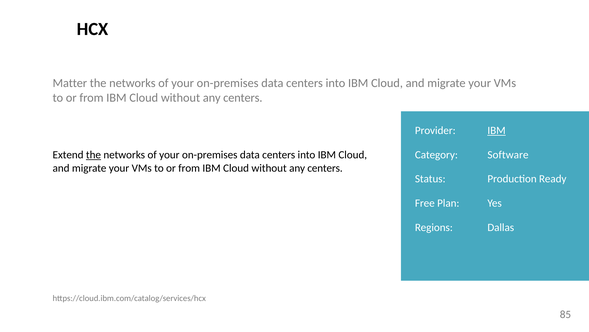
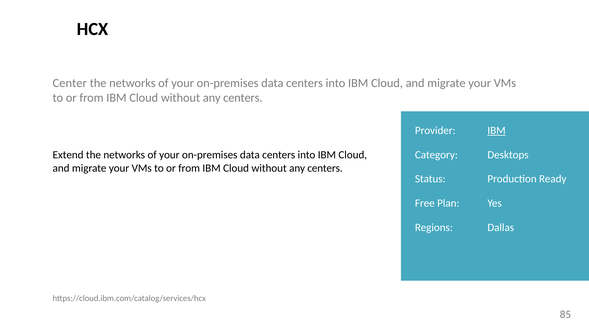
Matter: Matter -> Center (70, 83)
the underline: present -> none (93, 154)
Software: Software -> Desktops (508, 154)
